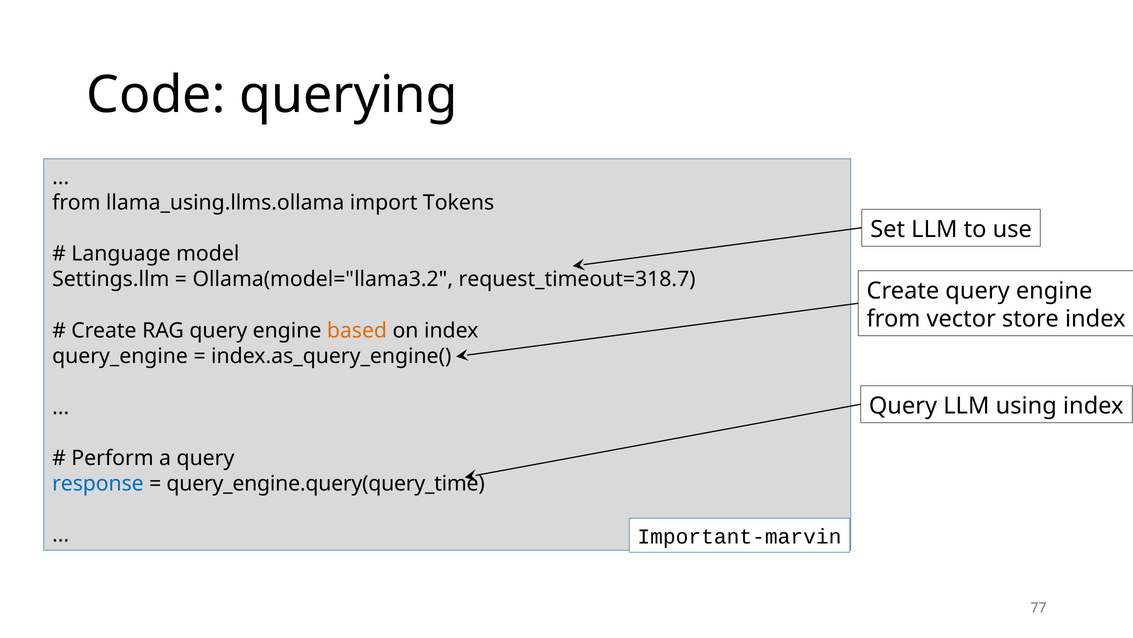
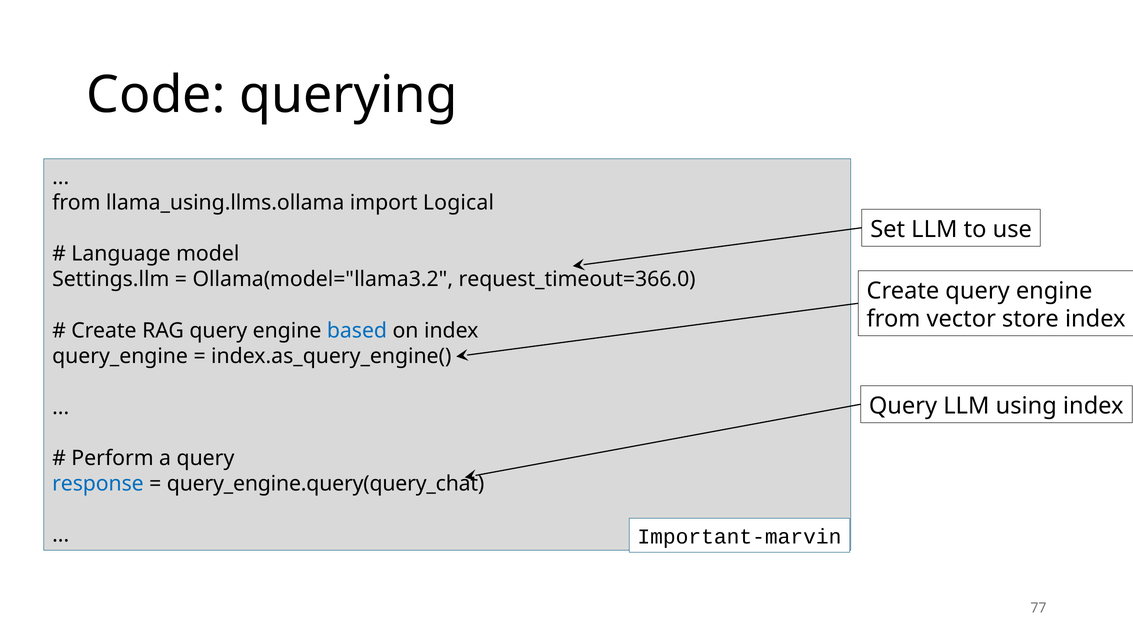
Tokens: Tokens -> Logical (458, 203)
request_timeout=318.7: request_timeout=318.7 -> request_timeout=366.0 (577, 279)
based colour: orange -> blue (357, 330)
query_engine.query(query_time: query_engine.query(query_time -> query_engine.query(query_chat (326, 483)
